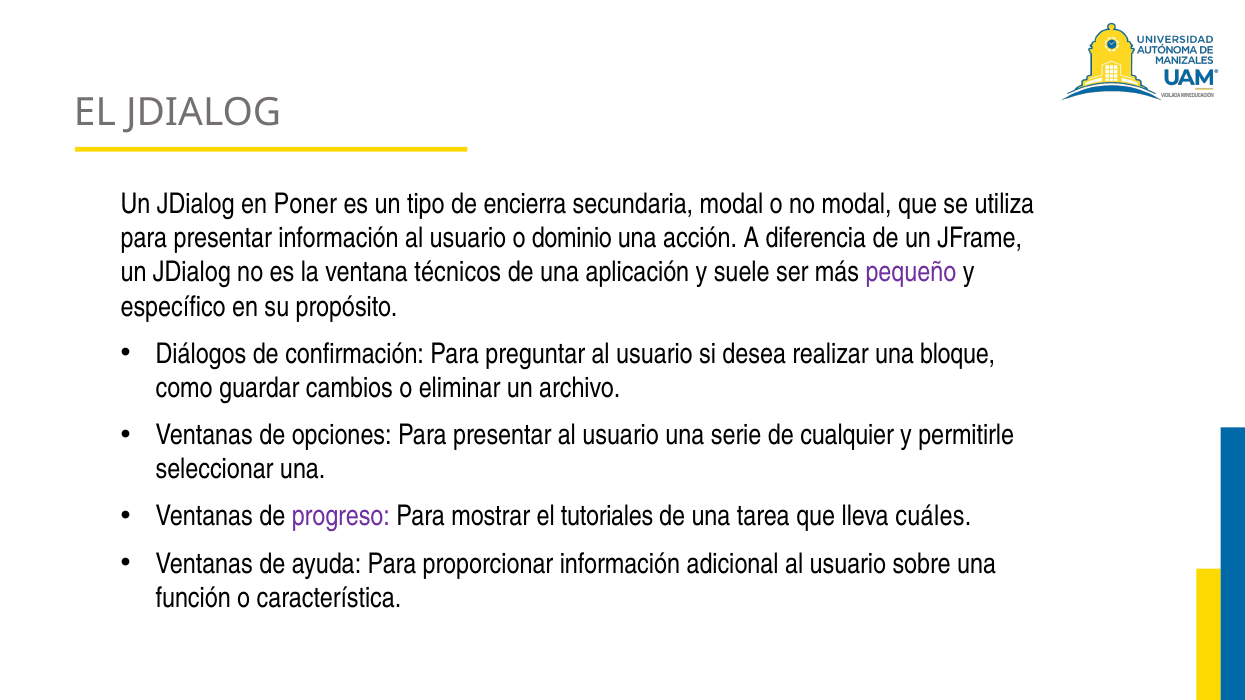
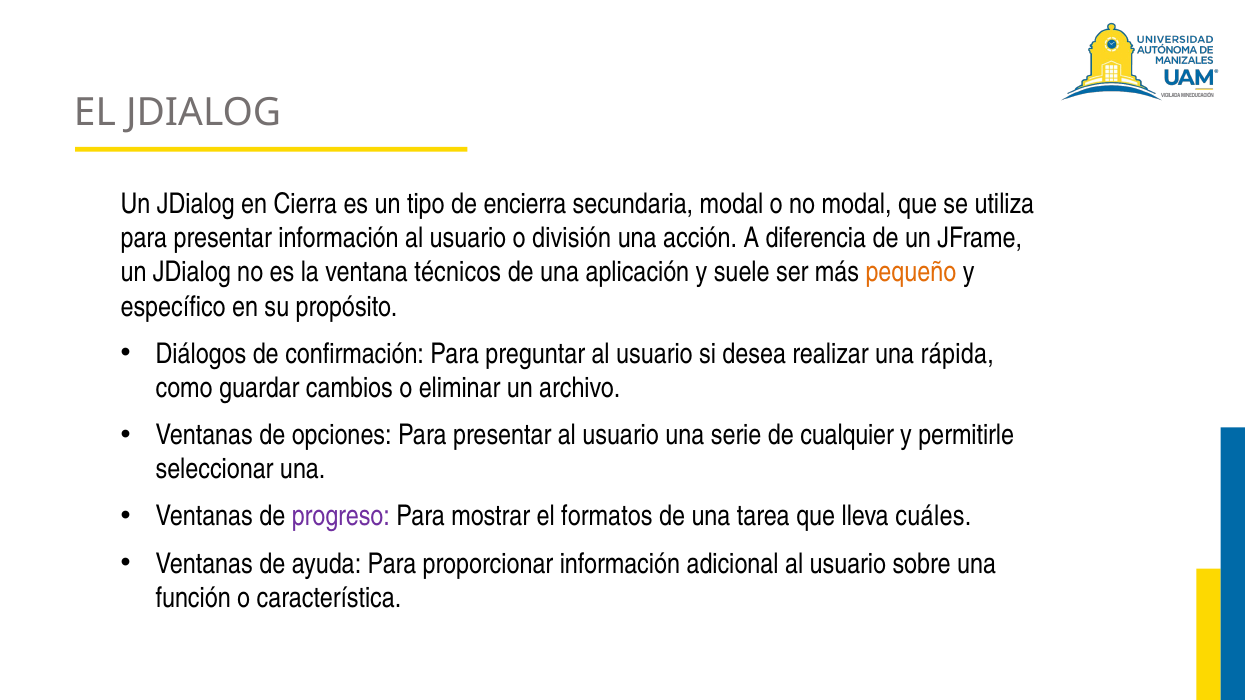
Poner: Poner -> Cierra (305, 204)
dominio: dominio -> división (572, 238)
pequeño colour: purple -> orange (911, 273)
bloque: bloque -> rápida (957, 354)
tutoriales: tutoriales -> formatos (607, 517)
